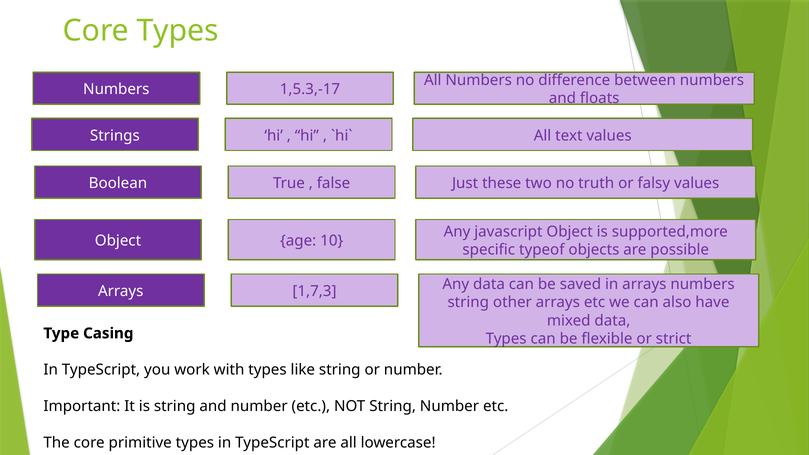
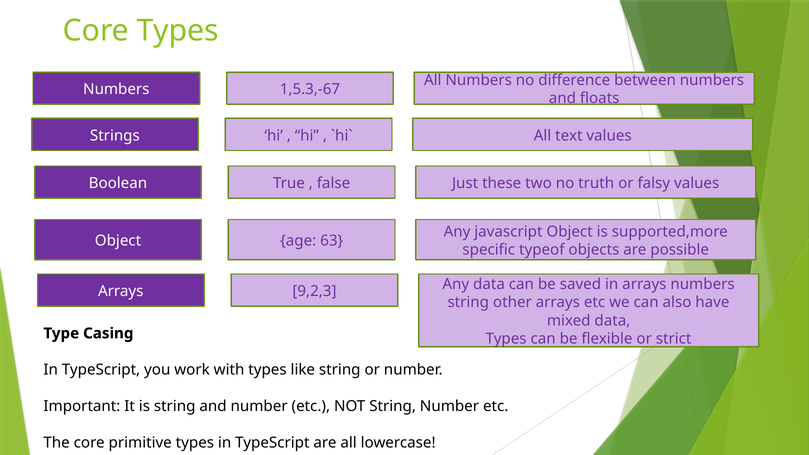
1,5.3,-17: 1,5.3,-17 -> 1,5.3,-67 (310, 89)
10: 10 -> 63 (332, 241)
1,7,3: 1,7,3 -> 9,2,3 (314, 291)
